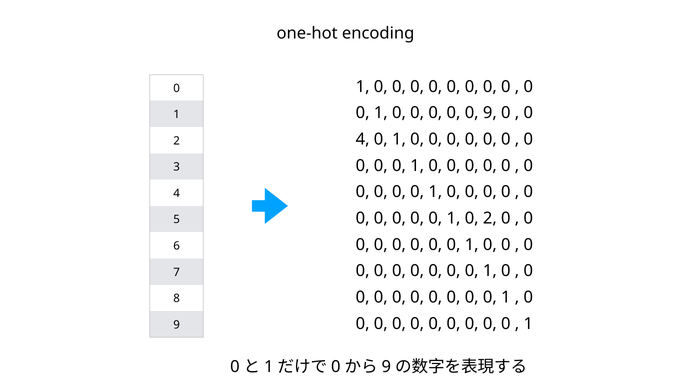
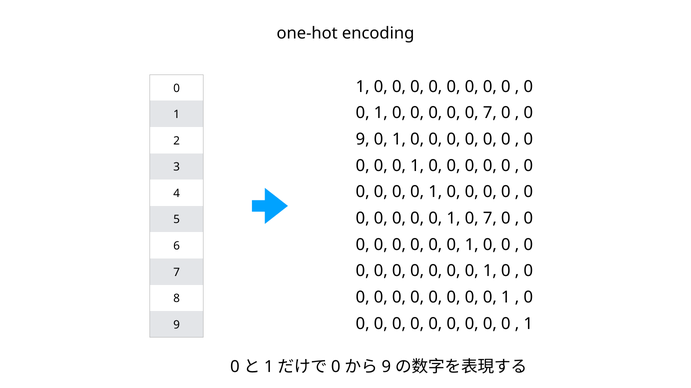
0 0 9: 9 -> 7 (490, 113)
4: 4 -> 9 (363, 140)
1 0 2: 2 -> 7 (490, 219)
